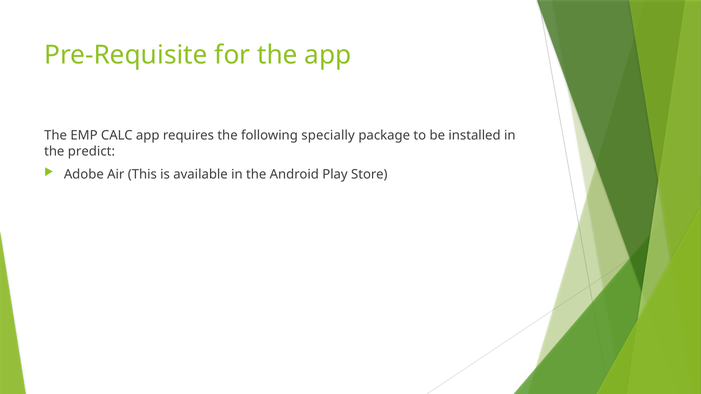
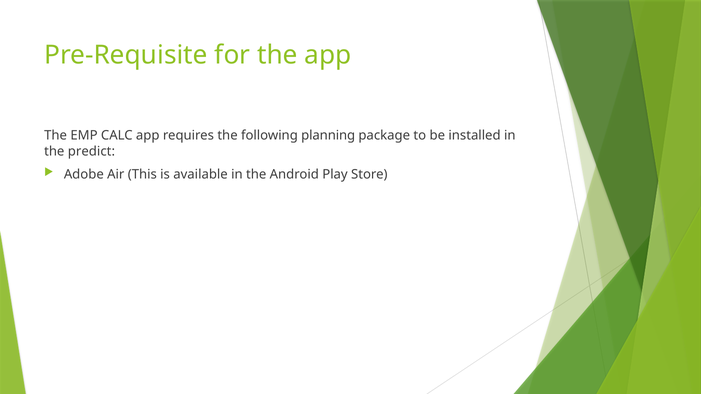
specially: specially -> planning (328, 136)
